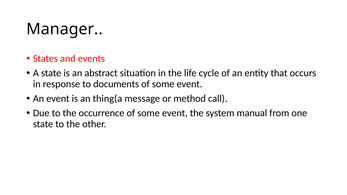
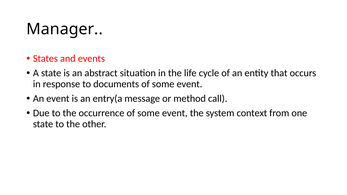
thing(a: thing(a -> entry(a (107, 99)
manual: manual -> context (252, 113)
